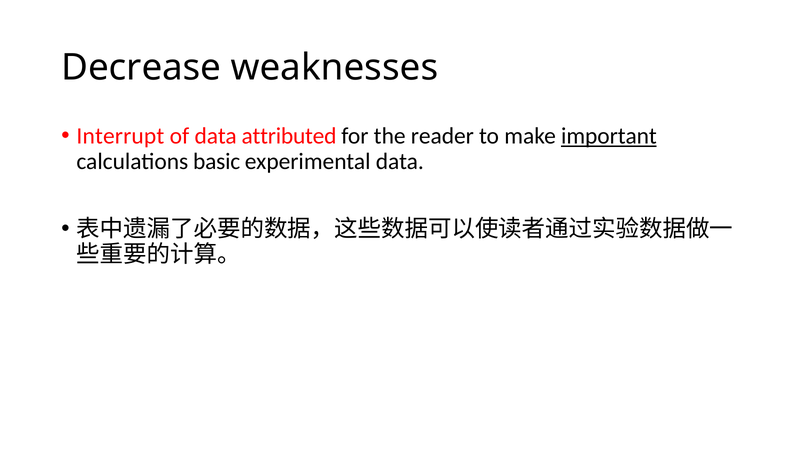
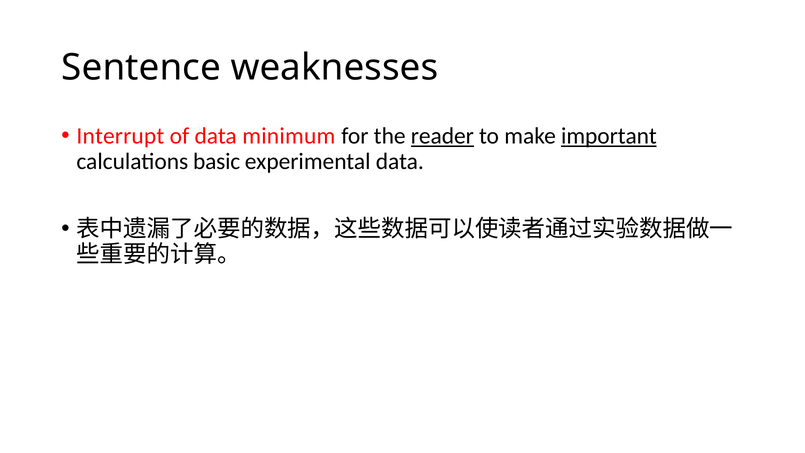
Decrease: Decrease -> Sentence (141, 68)
attributed: attributed -> minimum (289, 136)
reader underline: none -> present (442, 136)
